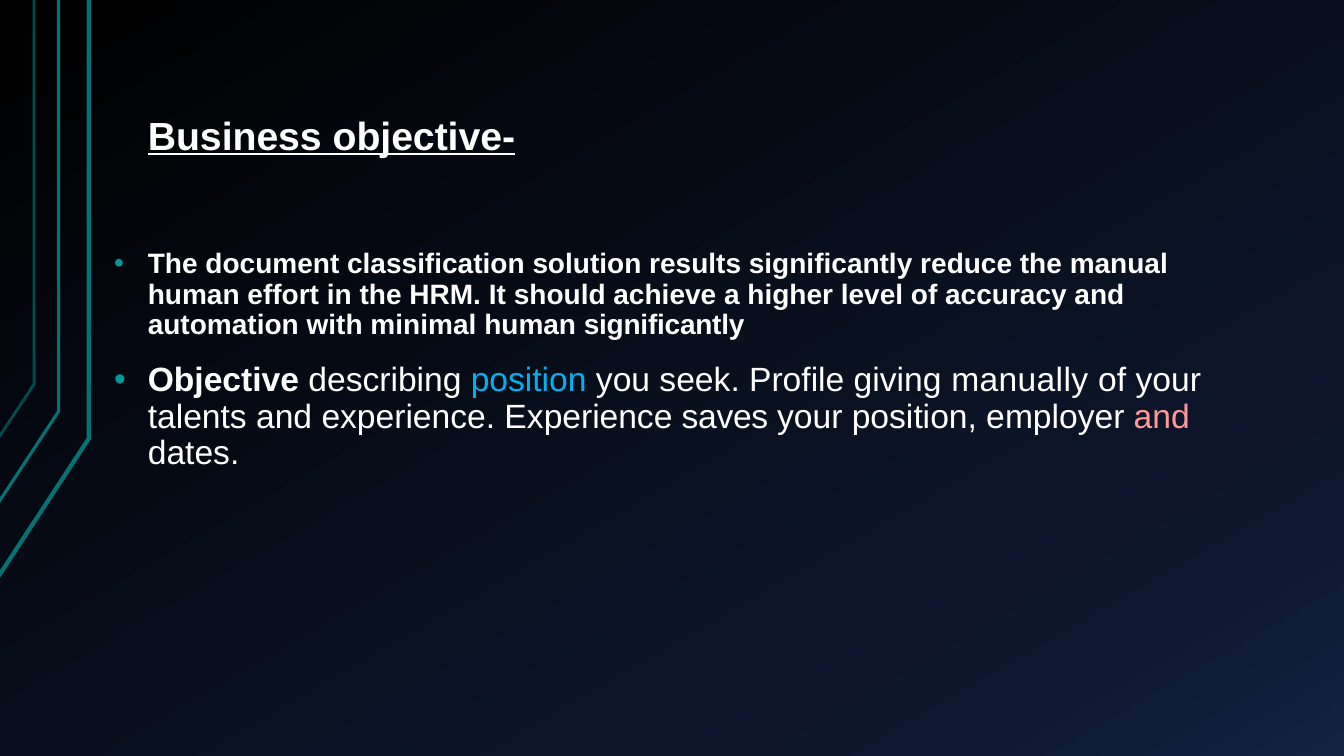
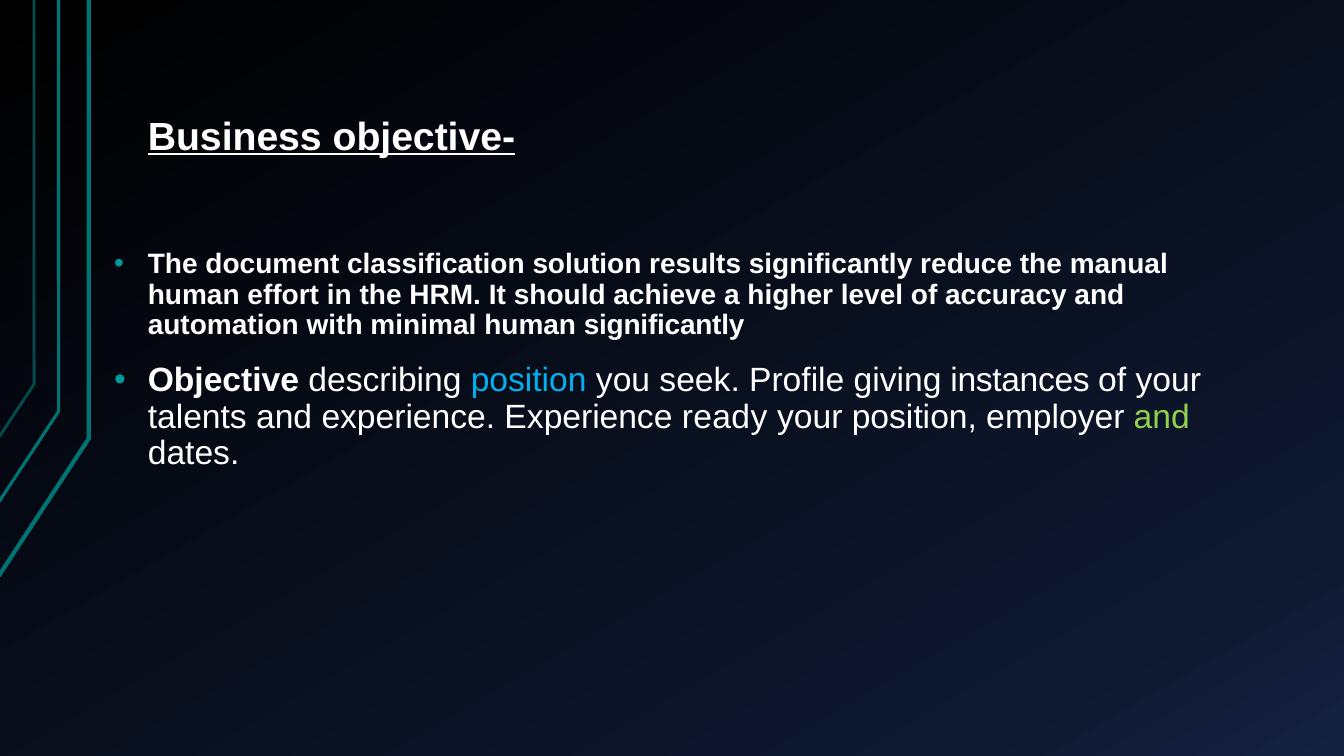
manually: manually -> instances (1020, 381)
saves: saves -> ready (725, 417)
and colour: pink -> light green (1162, 417)
